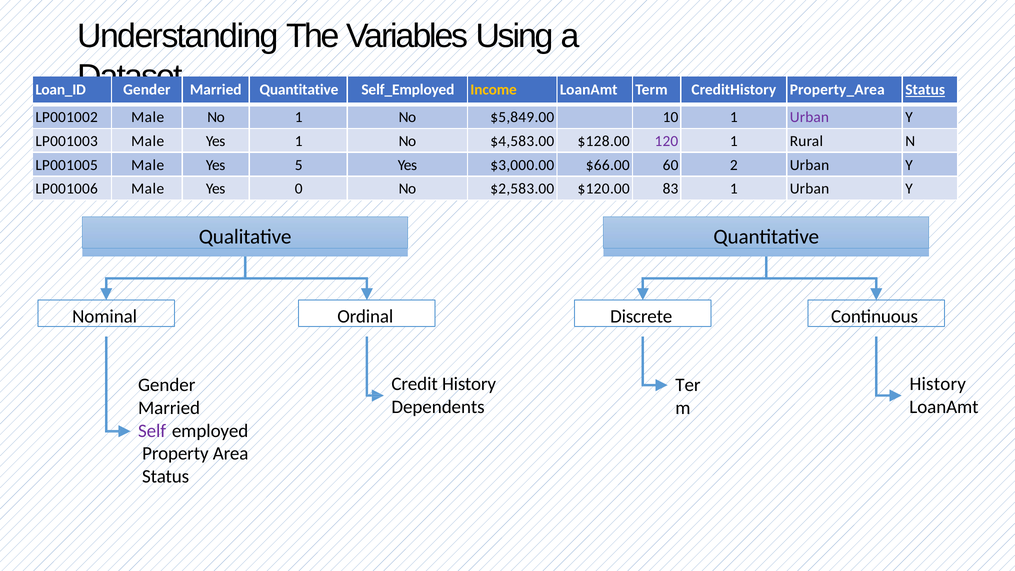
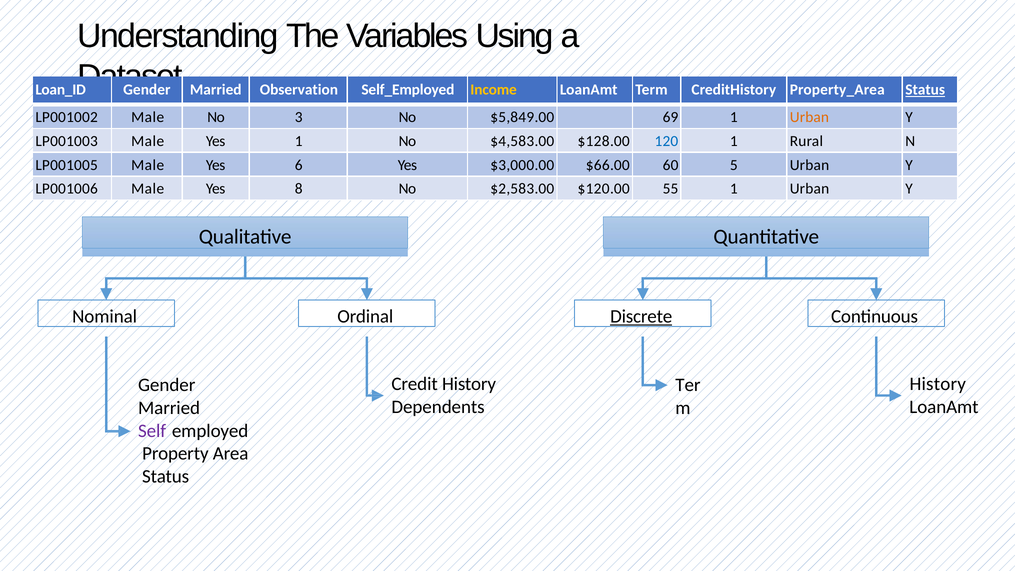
Married Quantitative: Quantitative -> Observation (299, 90)
No 1: 1 -> 3 (299, 117)
10: 10 -> 69 (670, 117)
Urban colour: purple -> orange (809, 117)
120 colour: purple -> blue (666, 141)
5: 5 -> 6 (299, 165)
2: 2 -> 5 (734, 165)
0: 0 -> 8 (299, 189)
83: 83 -> 55 (670, 189)
Discrete underline: none -> present (641, 317)
